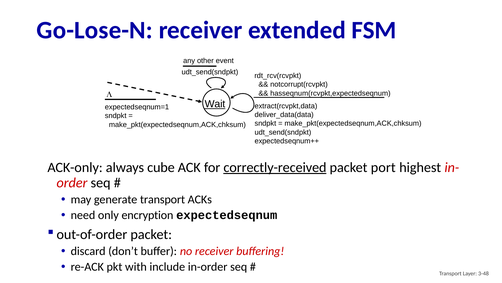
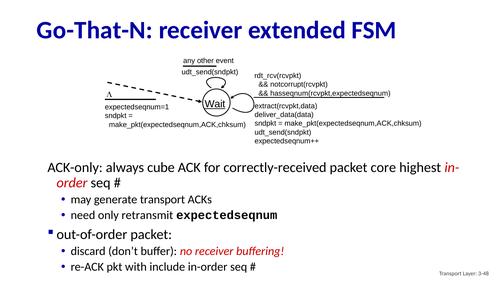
Go-Lose-N: Go-Lose-N -> Go-That-N (95, 30)
correctly-received underline: present -> none (275, 167)
port: port -> core (383, 167)
encryption: encryption -> retransmit (147, 215)
